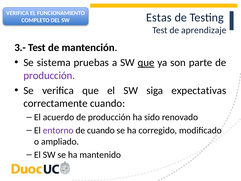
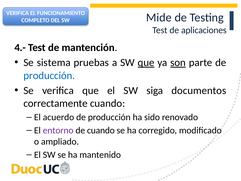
Estas: Estas -> Mide (159, 18)
aprendizaje: aprendizaje -> aplicaciones (204, 30)
3.-: 3.- -> 4.- (20, 48)
son underline: none -> present (178, 63)
producción colour: purple -> blue (49, 75)
expectativas: expectativas -> documentos (199, 90)
